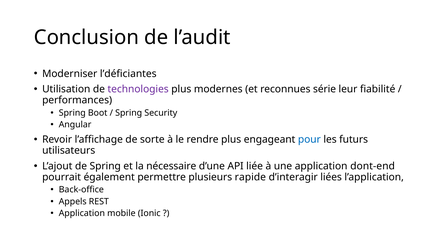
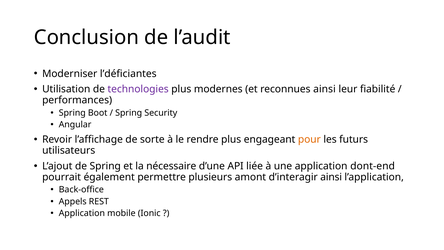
reconnues série: série -> ainsi (324, 89)
pour colour: blue -> orange (309, 139)
rapide: rapide -> amont (250, 177)
d’interagir liées: liées -> ainsi (331, 177)
